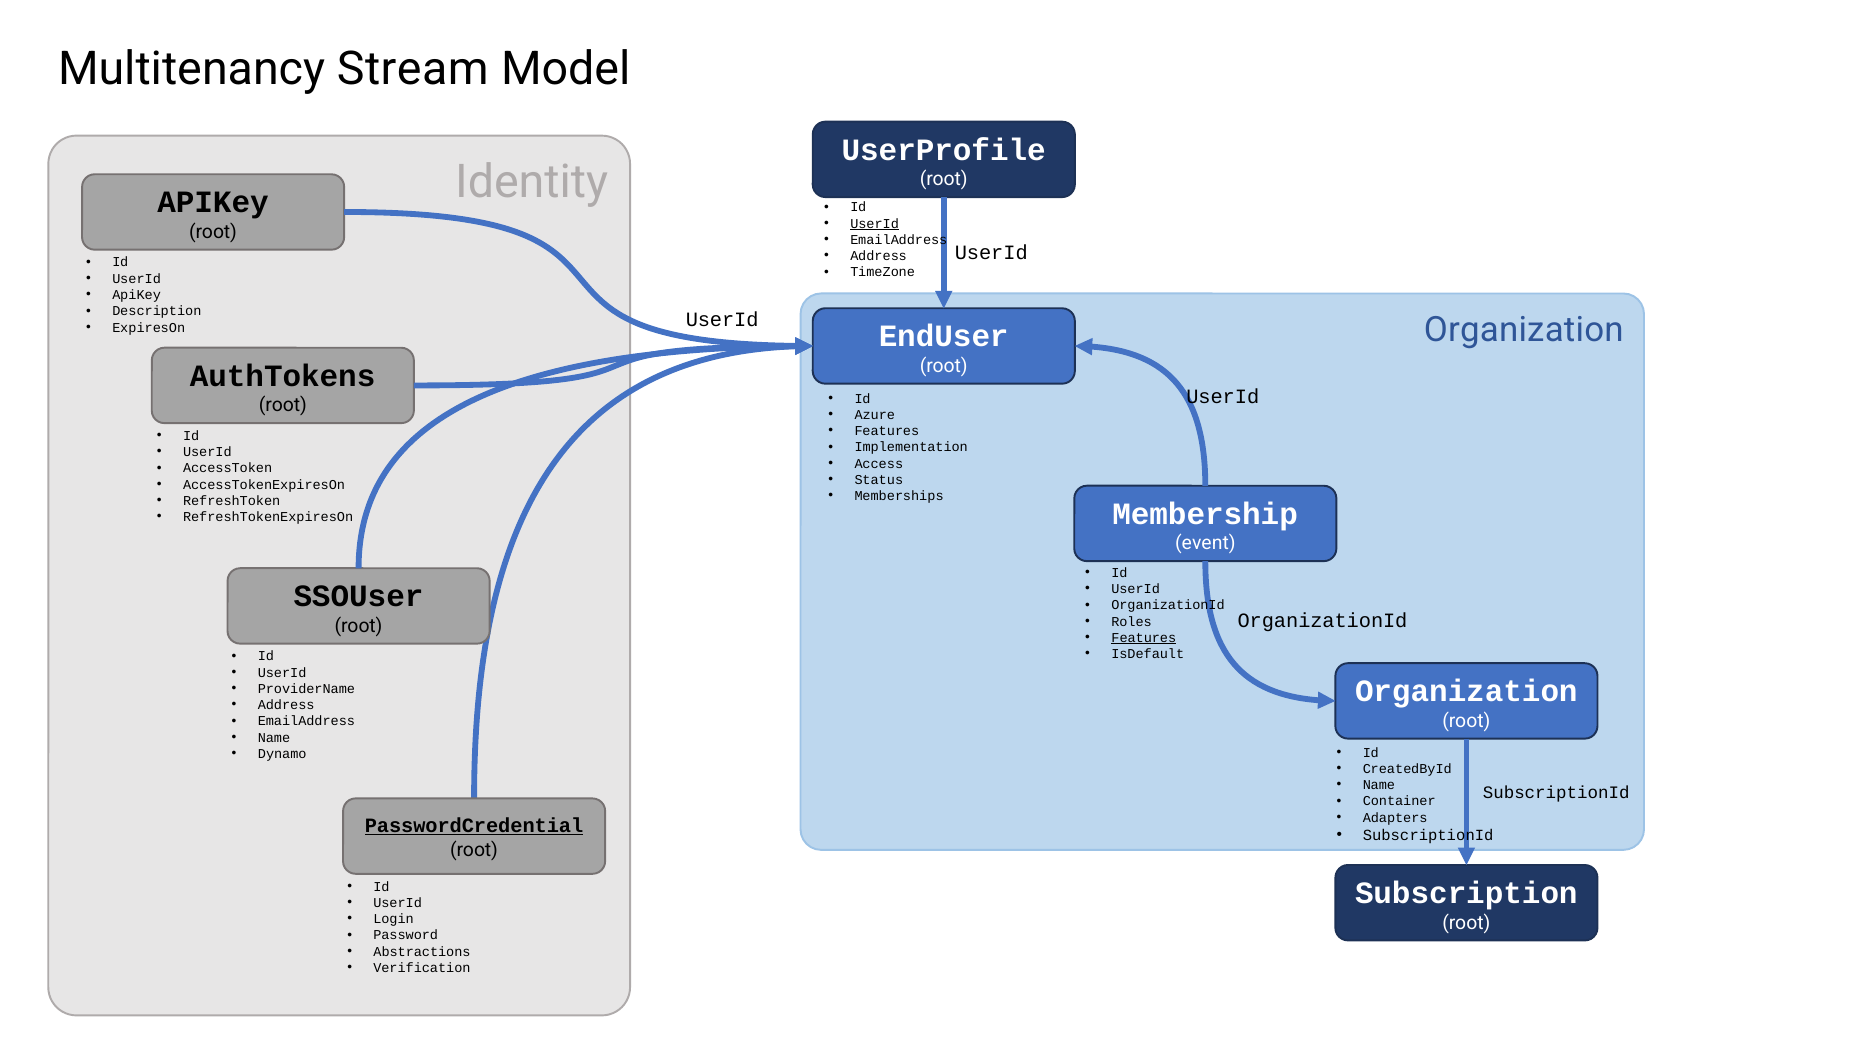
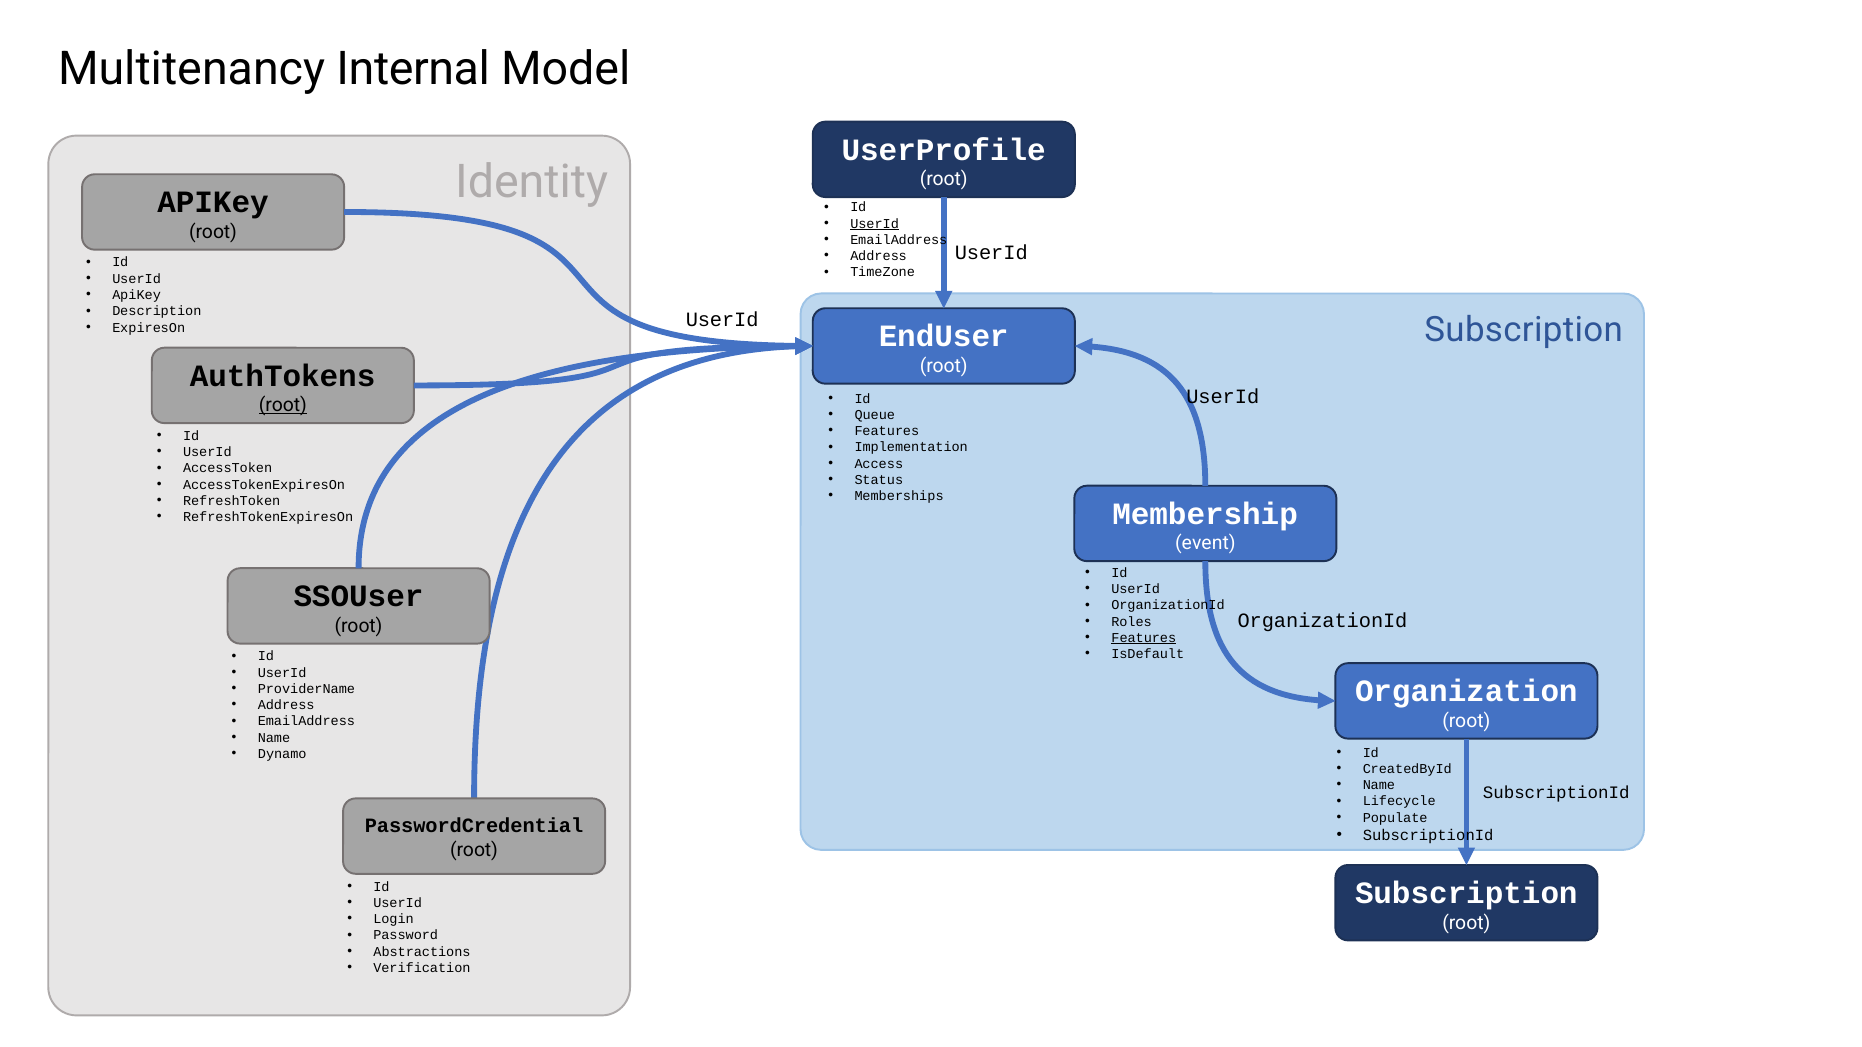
Stream: Stream -> Internal (413, 70)
Organization: Organization -> Subscription (1524, 330)
root underline: none -> present (283, 406)
Azure: Azure -> Queue (875, 415)
Container: Container -> Lifecycle (1399, 802)
Adapters: Adapters -> Populate (1395, 818)
PasswordCredential underline: present -> none (474, 826)
